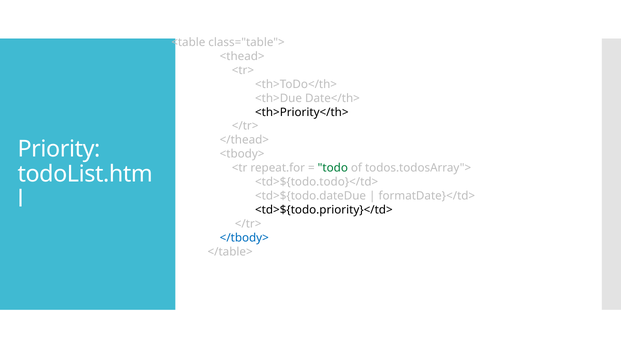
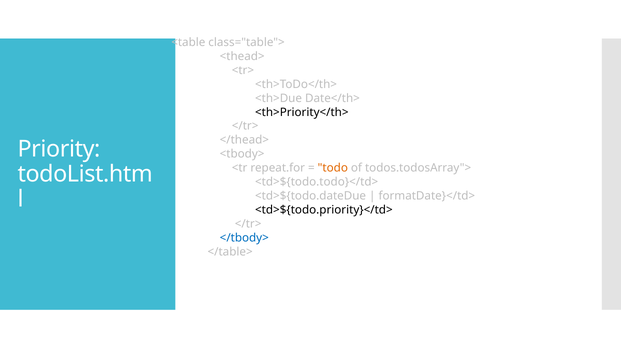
todo colour: green -> orange (333, 168)
